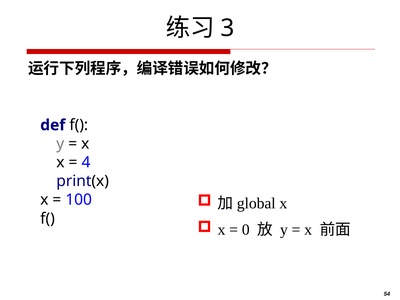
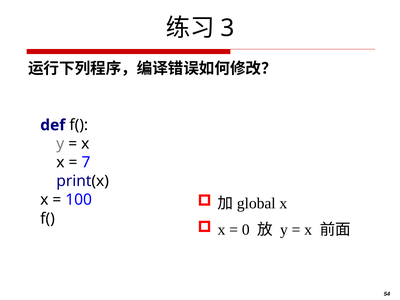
4: 4 -> 7 (86, 163)
